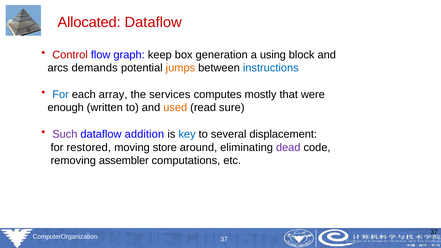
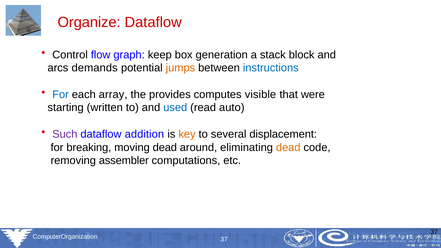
Allocated: Allocated -> Organize (89, 22)
Control colour: red -> black (70, 55)
using: using -> stack (273, 55)
services: services -> provides (170, 94)
mostly: mostly -> visible (260, 94)
enough: enough -> starting (66, 108)
used colour: orange -> blue (175, 108)
sure: sure -> auto (232, 108)
key colour: blue -> orange (187, 134)
restored: restored -> breaking (89, 147)
moving store: store -> dead (165, 147)
dead colour: purple -> orange (288, 147)
